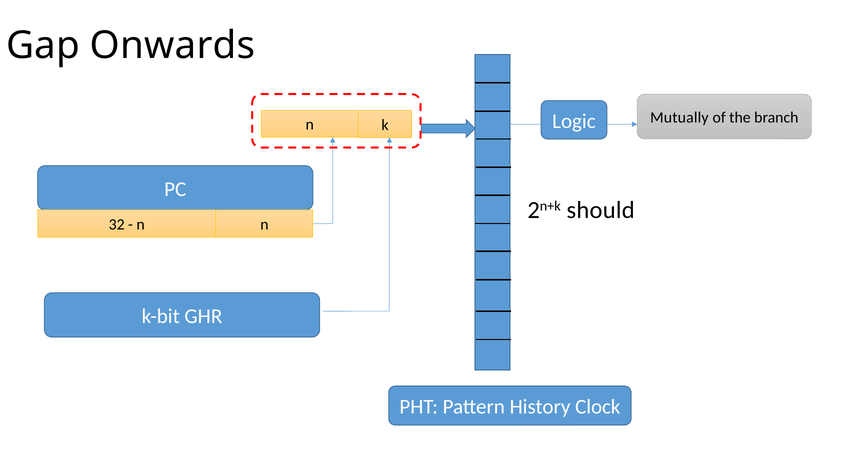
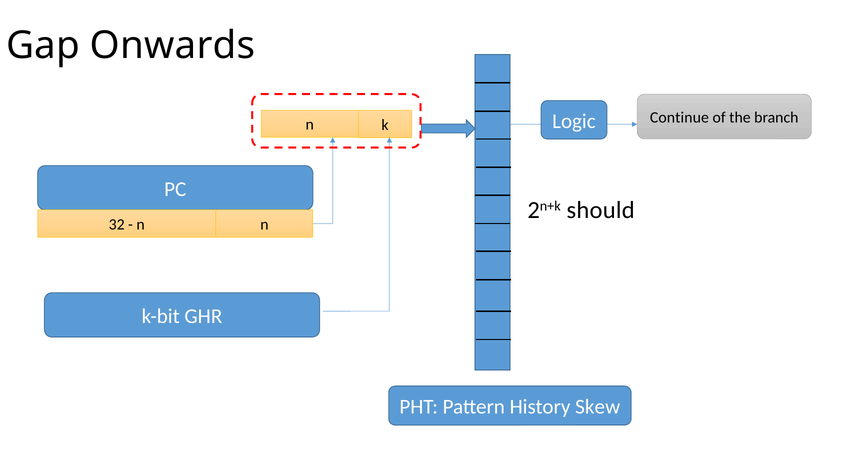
Mutually: Mutually -> Continue (679, 118)
Clock: Clock -> Skew (598, 408)
